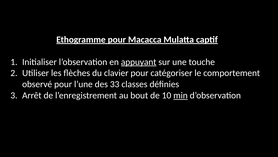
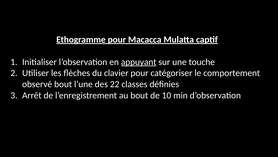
observé pour: pour -> bout (63, 84)
33: 33 -> 22 (115, 84)
min underline: present -> none (181, 95)
